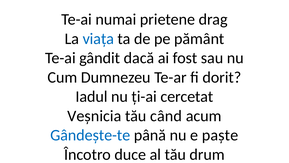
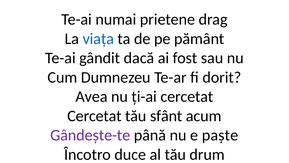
Iadul: Iadul -> Avea (92, 96)
Veșnicia: Veșnicia -> Cercetat (94, 116)
când: când -> sfânt (166, 116)
Gândește-te colour: blue -> purple (90, 135)
